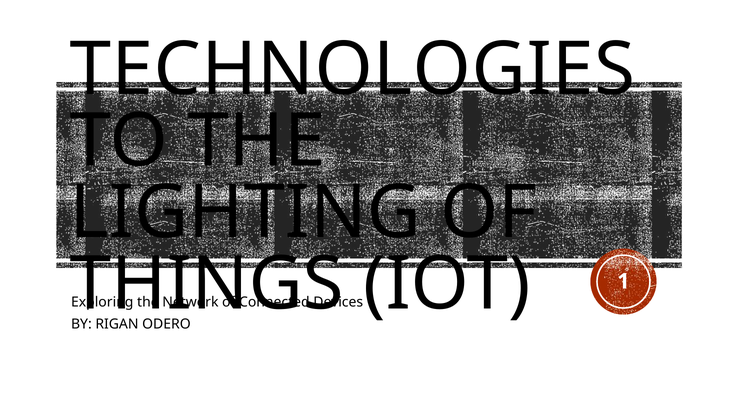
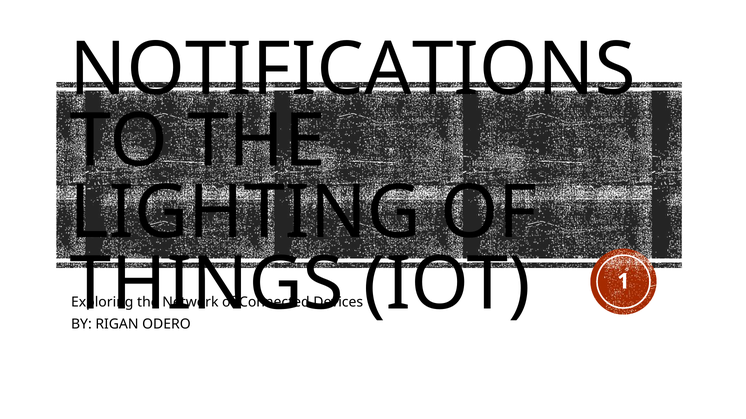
TECHNOLOGIES: TECHNOLOGIES -> NOTIFICATIONS (353, 70)
